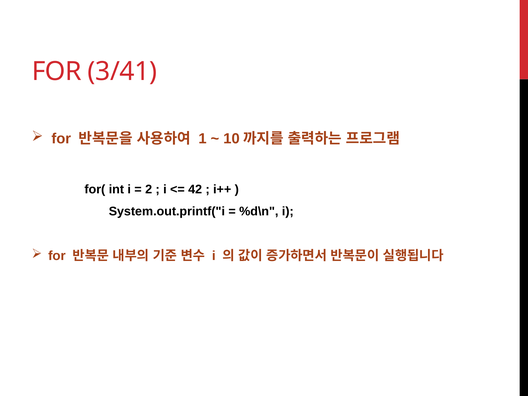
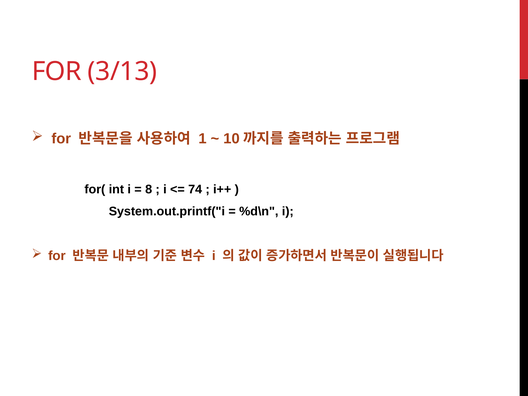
3/41: 3/41 -> 3/13 (122, 71)
2: 2 -> 8 (149, 189)
42: 42 -> 74 (195, 189)
